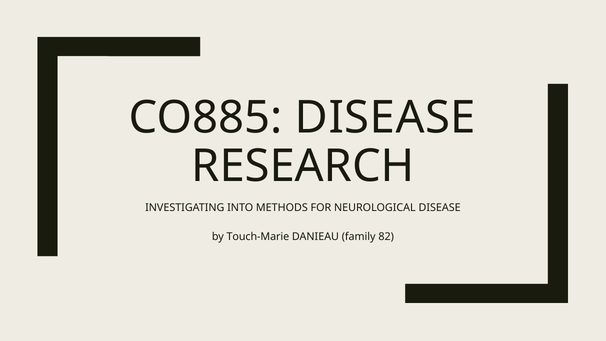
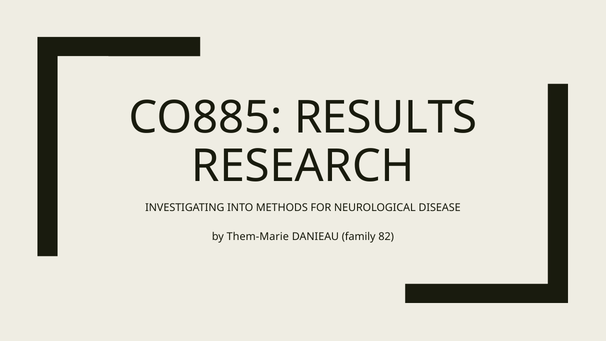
CO885 DISEASE: DISEASE -> RESULTS (386, 118)
Touch-Marie: Touch-Marie -> Them-Marie (258, 236)
